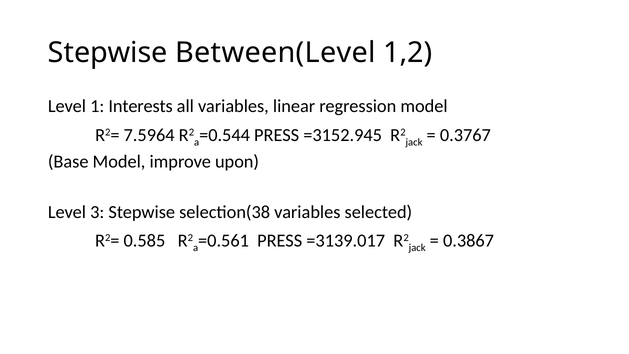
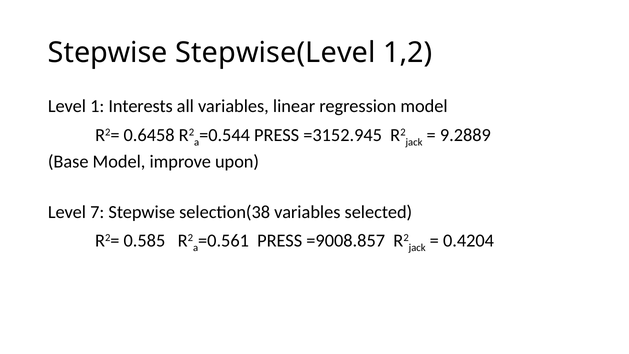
Between(Level: Between(Level -> Stepwise(Level (276, 53)
7.5964: 7.5964 -> 0.6458 (149, 135)
0.3767: 0.3767 -> 9.2889 (465, 135)
3: 3 -> 7 (97, 212)
=3139.017: =3139.017 -> =9008.857 (346, 241)
0.3867: 0.3867 -> 0.4204 (469, 241)
